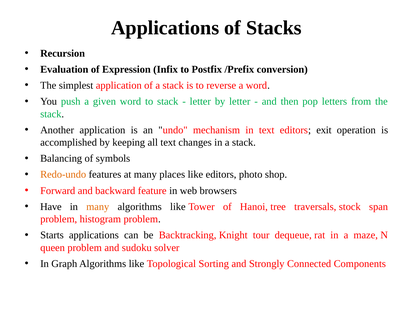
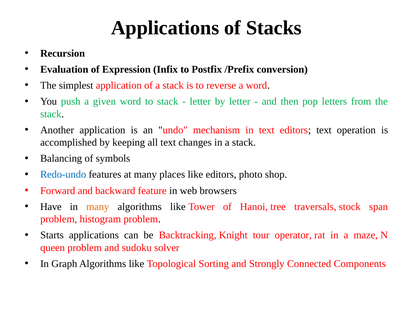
editors exit: exit -> text (324, 130)
Redo-undo colour: orange -> blue (63, 174)
dequeue: dequeue -> operator (293, 235)
